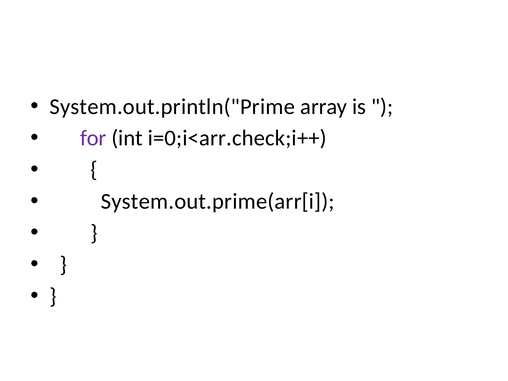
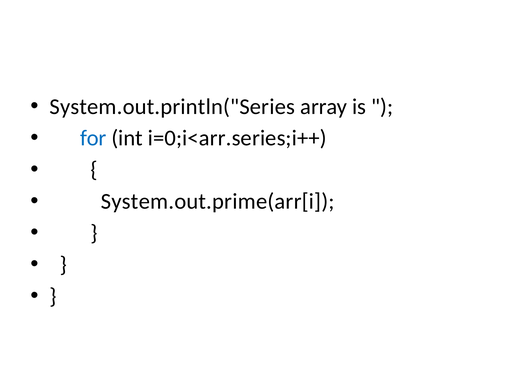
System.out.println("Prime: System.out.println("Prime -> System.out.println("Series (172, 107)
for colour: purple -> blue (93, 138)
i=0;i<arr.check;i++: i=0;i<arr.check;i++ -> i=0;i<arr.series;i++ (237, 138)
